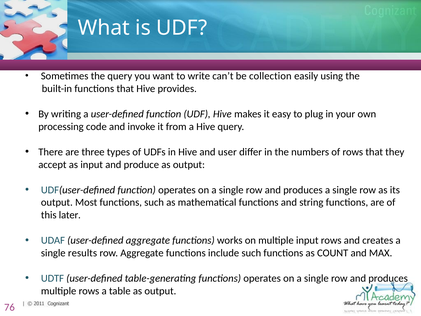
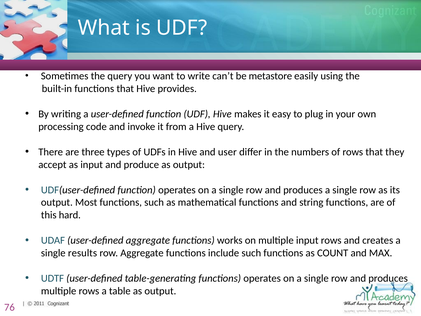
collection: collection -> metastore (270, 76)
later: later -> hard (70, 215)
